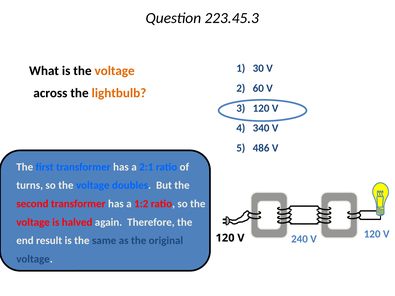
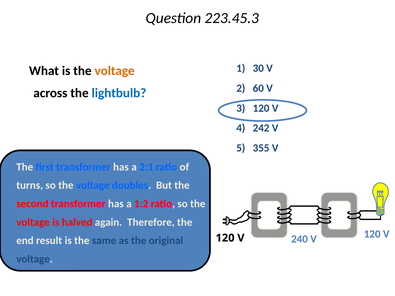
lightbulb colour: orange -> blue (119, 93)
340: 340 -> 242 (261, 128)
486: 486 -> 355 (261, 148)
